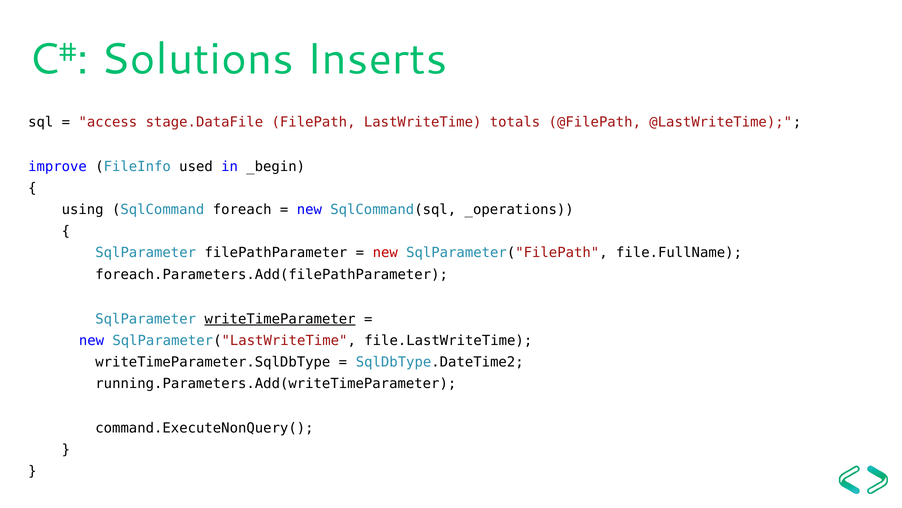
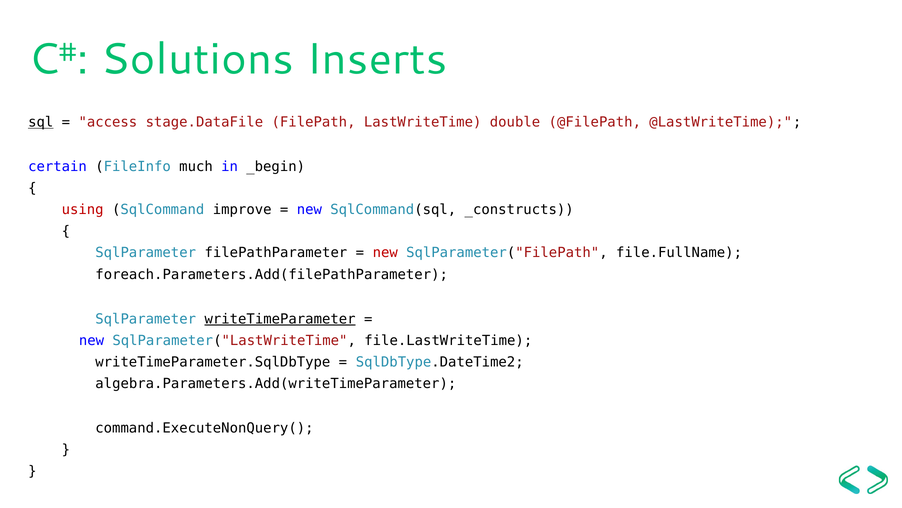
sql underline: none -> present (41, 122)
totals: totals -> double (515, 122)
improve: improve -> certain (58, 167)
used: used -> much (196, 167)
using colour: black -> red (83, 210)
foreach: foreach -> improve (242, 210)
_operations: _operations -> _constructs (519, 210)
running.Parameters.Add(writeTimeParameter: running.Parameters.Add(writeTimeParameter -> algebra.Parameters.Add(writeTimeParameter (276, 383)
